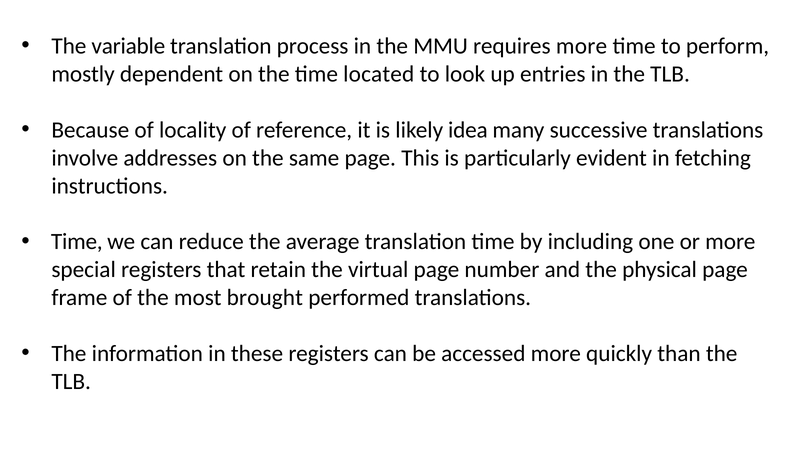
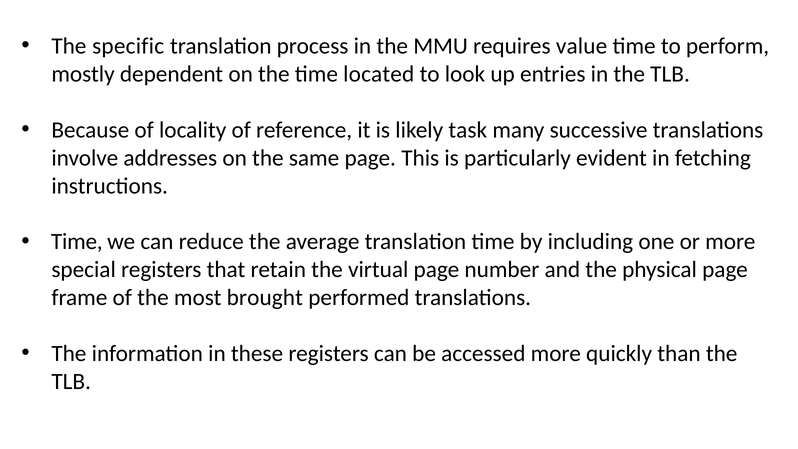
variable: variable -> specific (128, 46)
requires more: more -> value (582, 46)
idea: idea -> task (468, 130)
